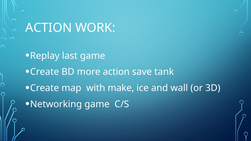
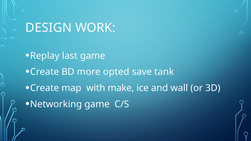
ACTION: ACTION -> DESIGN (49, 28)
more action: action -> opted (116, 72)
